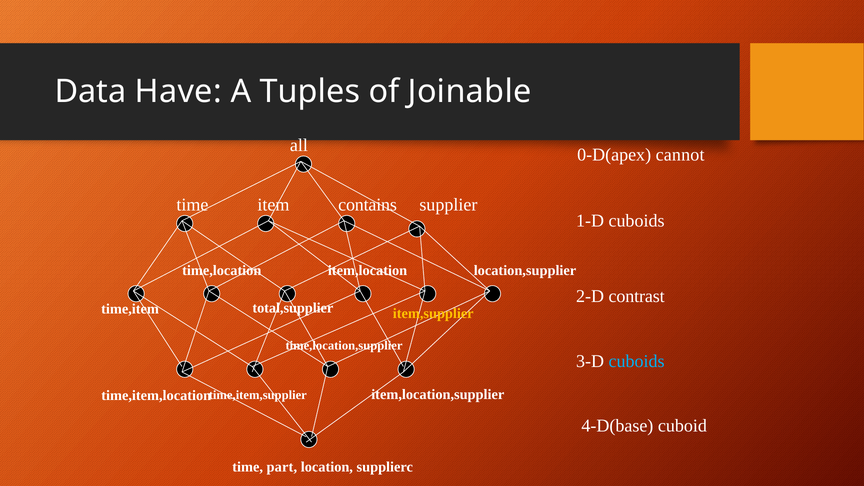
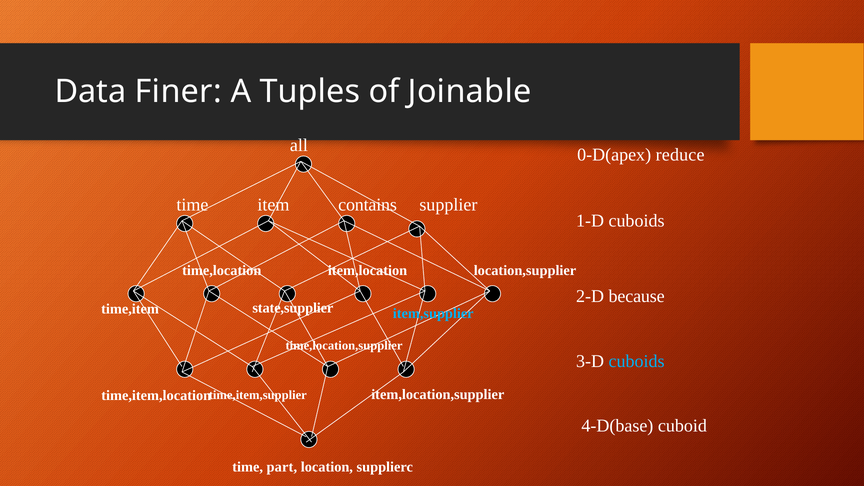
Have: Have -> Finer (178, 91)
cannot: cannot -> reduce (680, 155)
contrast: contrast -> because (637, 296)
total,supplier: total,supplier -> state,supplier (293, 308)
item,supplier colour: yellow -> light blue (433, 314)
